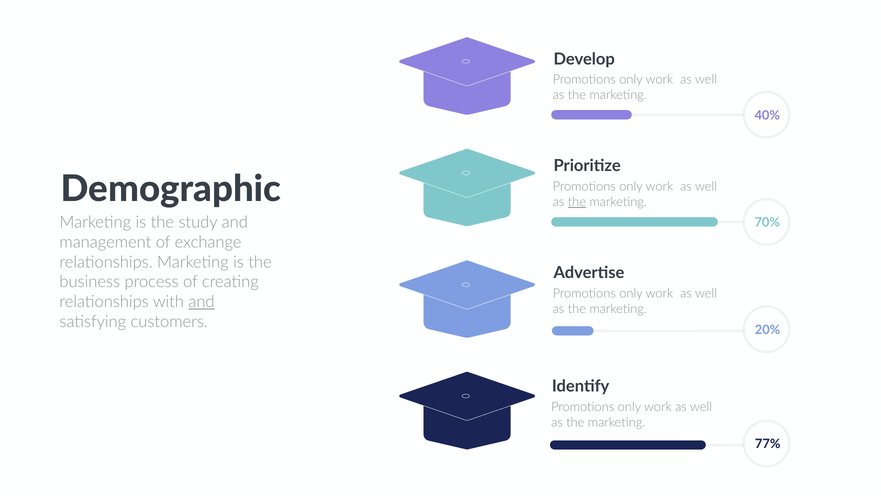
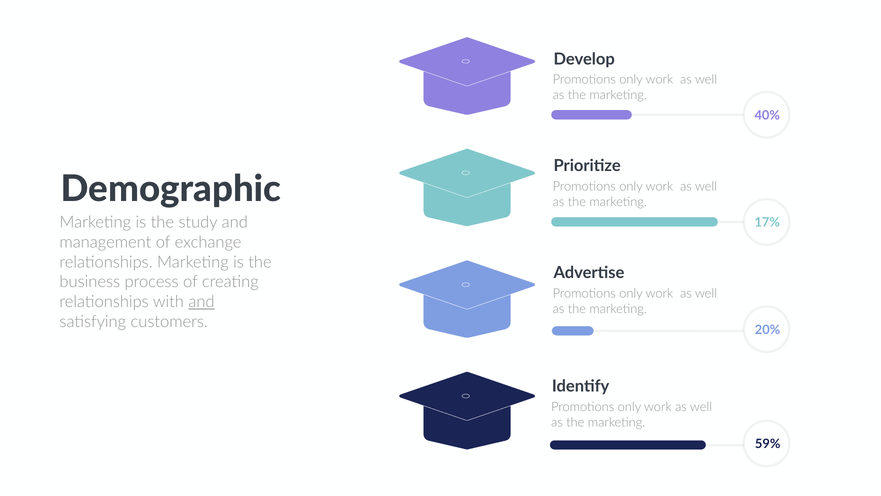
the underline: present -> none (577, 202)
70%: 70% -> 17% (767, 222)
77%: 77% -> 59% (768, 444)
